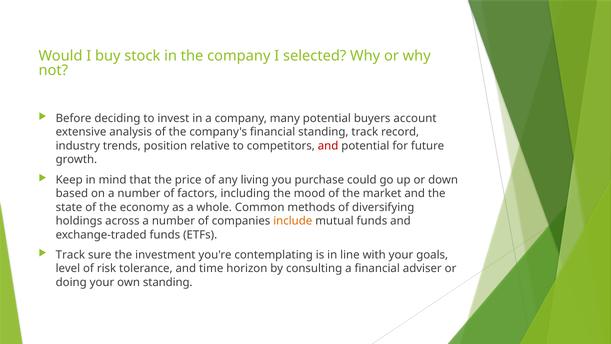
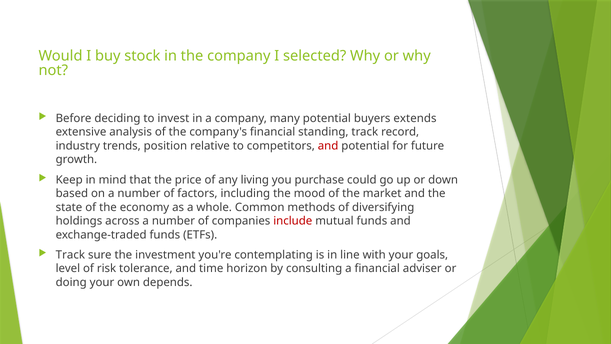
account: account -> extends (415, 118)
include colour: orange -> red (293, 221)
own standing: standing -> depends (168, 282)
